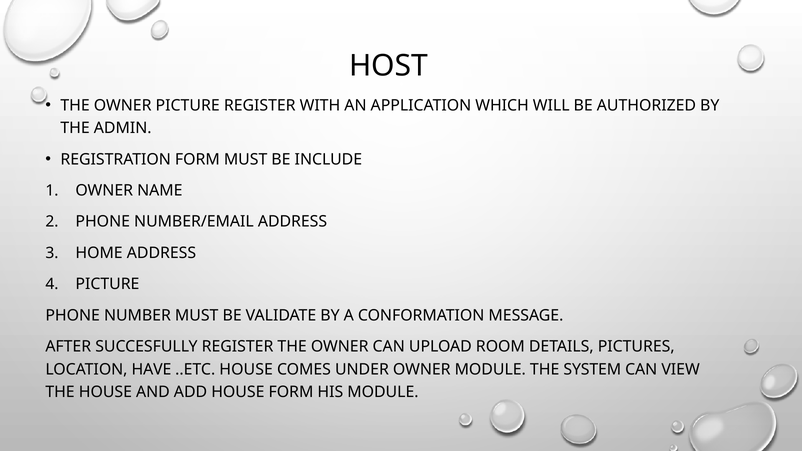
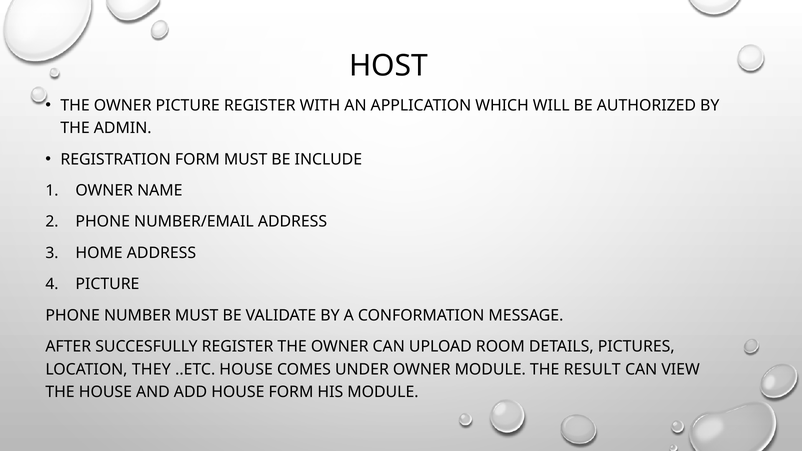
HAVE: HAVE -> THEY (151, 369)
SYSTEM: SYSTEM -> RESULT (592, 369)
